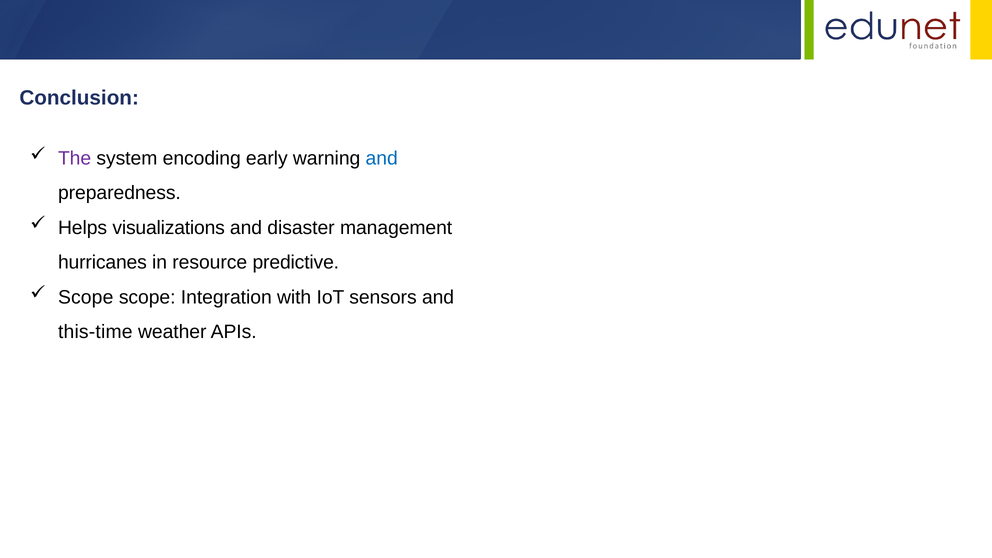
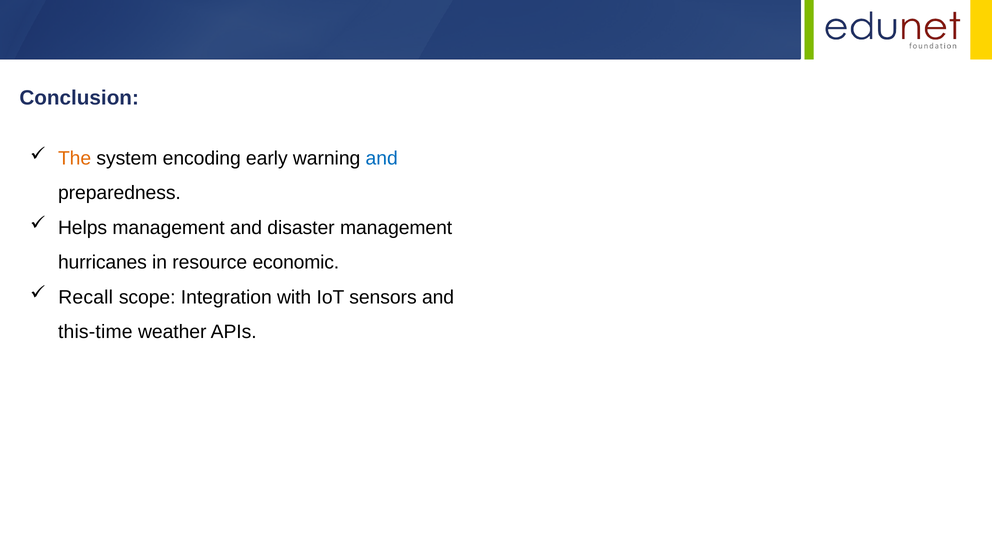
The colour: purple -> orange (75, 158)
Helps visualizations: visualizations -> management (169, 228)
predictive: predictive -> economic (296, 262)
Scope: Scope -> Recall (86, 297)
